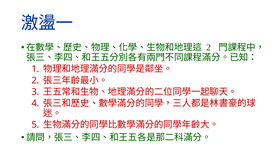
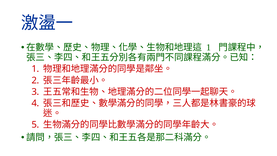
2: 2 -> 1 (209, 47)
